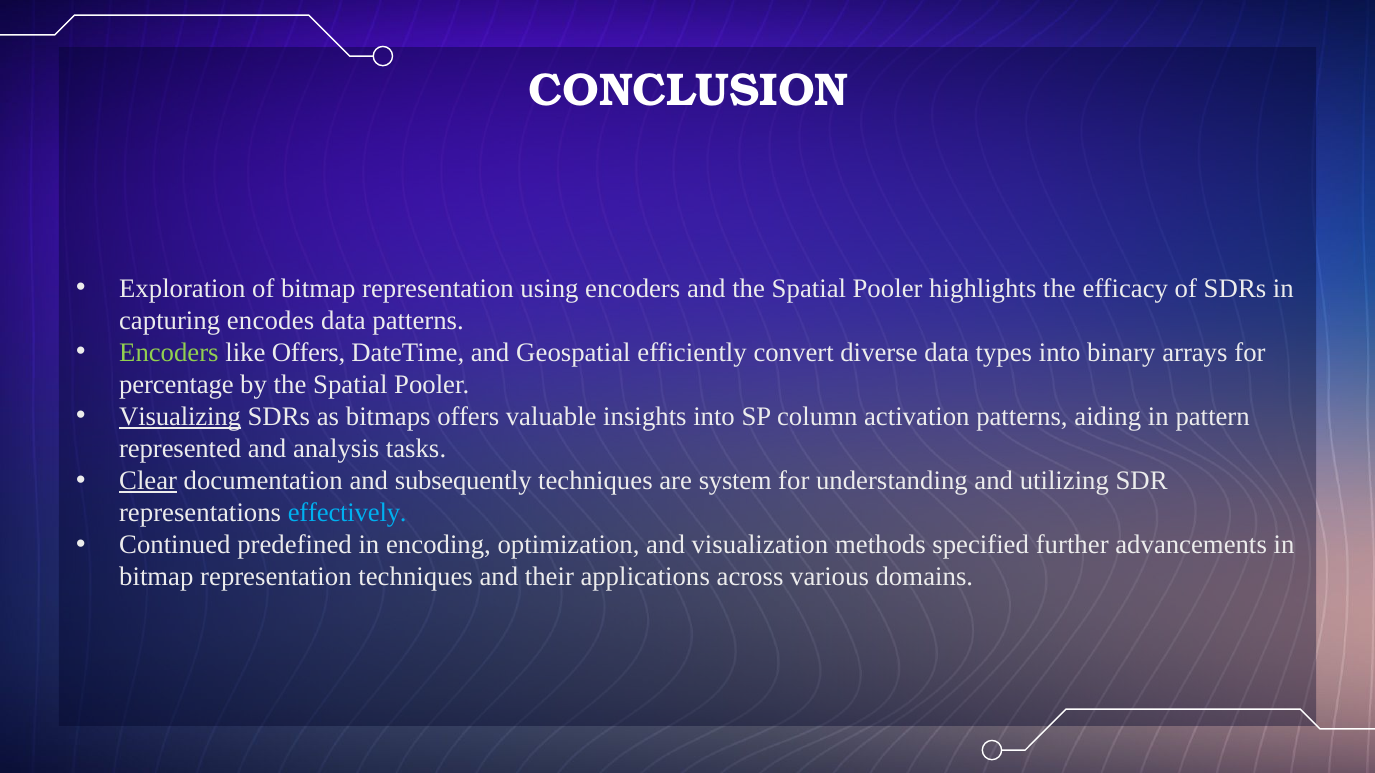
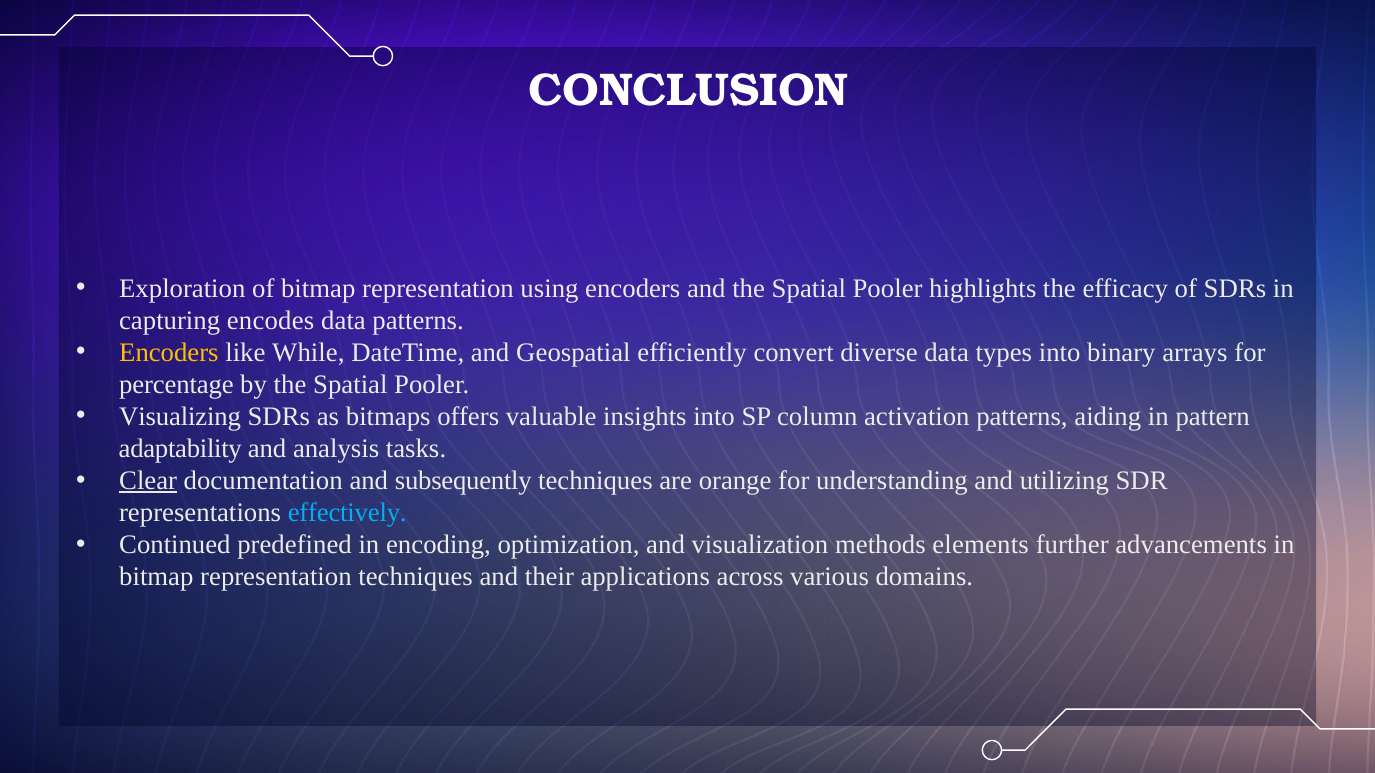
Encoders colour: light green -> yellow (169, 353)
like Offers: Offers -> While (308, 353)
Visualizing underline: present -> none (180, 417)
represented: represented -> adaptability (180, 449)
system: system -> orange (735, 481)
specified: specified -> elements (981, 545)
